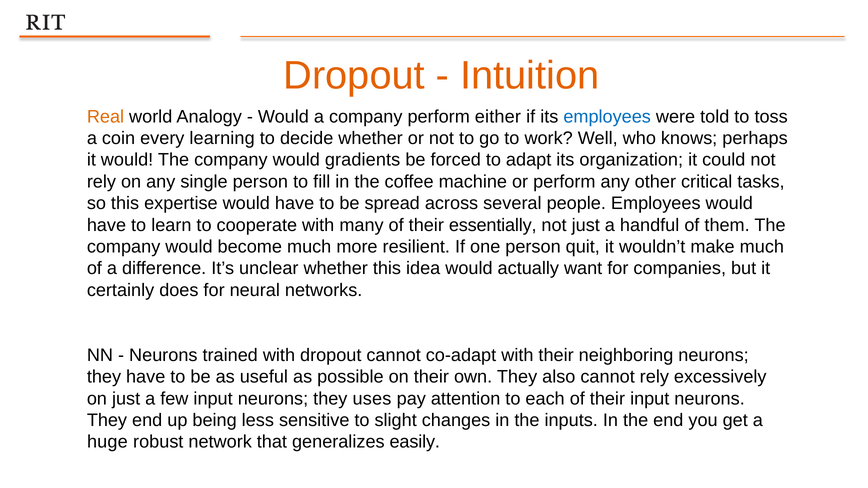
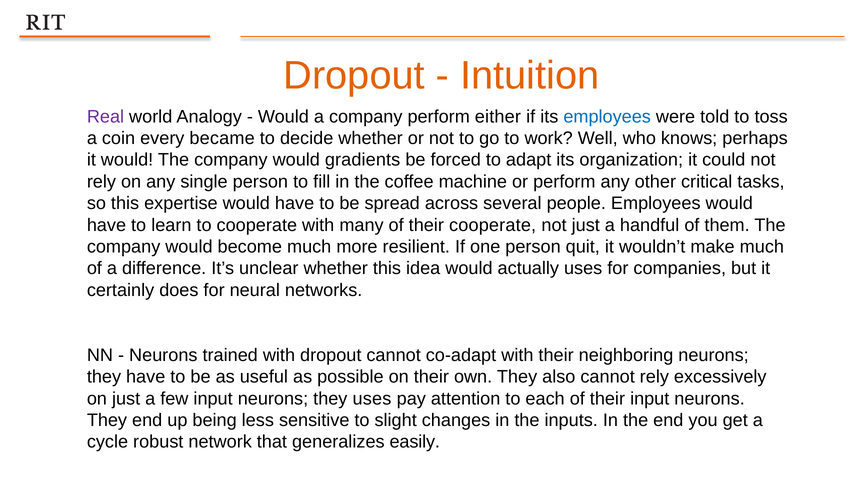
Real colour: orange -> purple (105, 117)
learning: learning -> became (222, 138)
their essentially: essentially -> cooperate (493, 225)
actually want: want -> uses (583, 269)
huge: huge -> cycle (107, 442)
